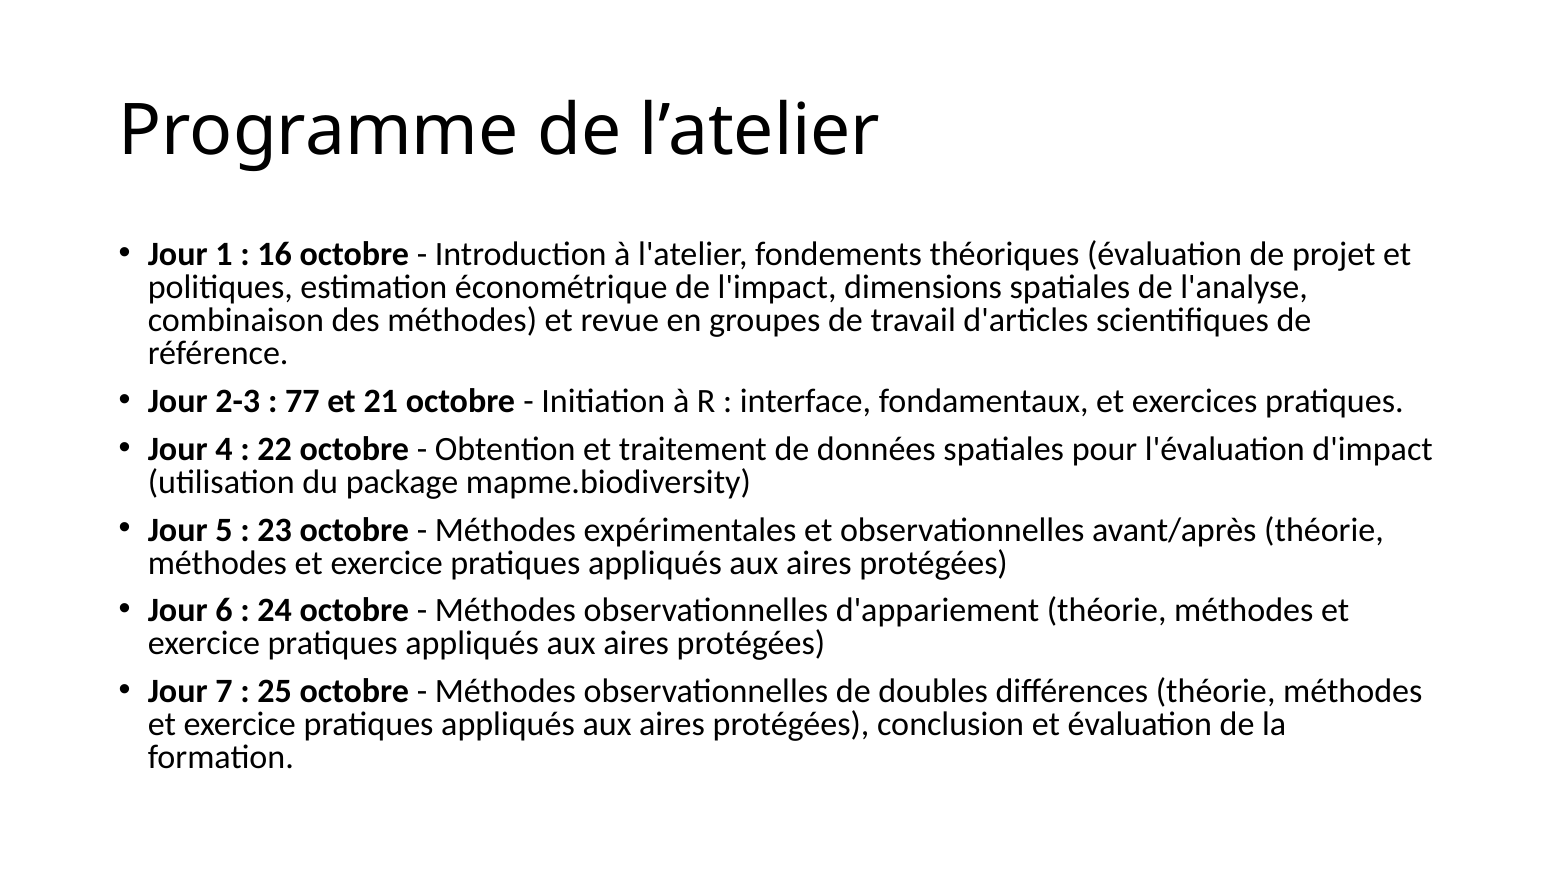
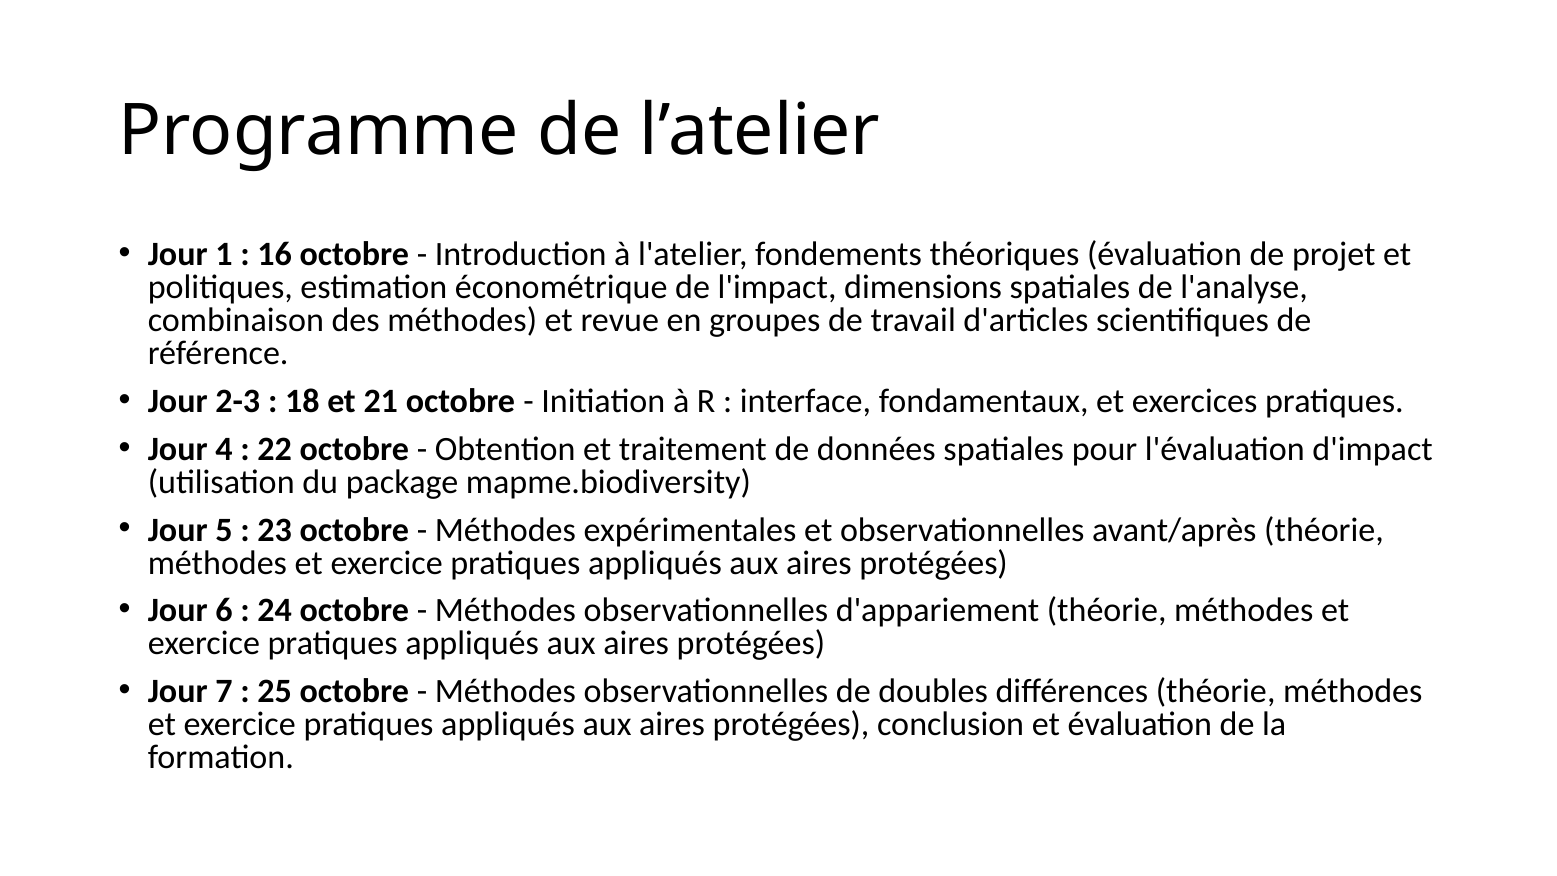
77: 77 -> 18 (302, 401)
